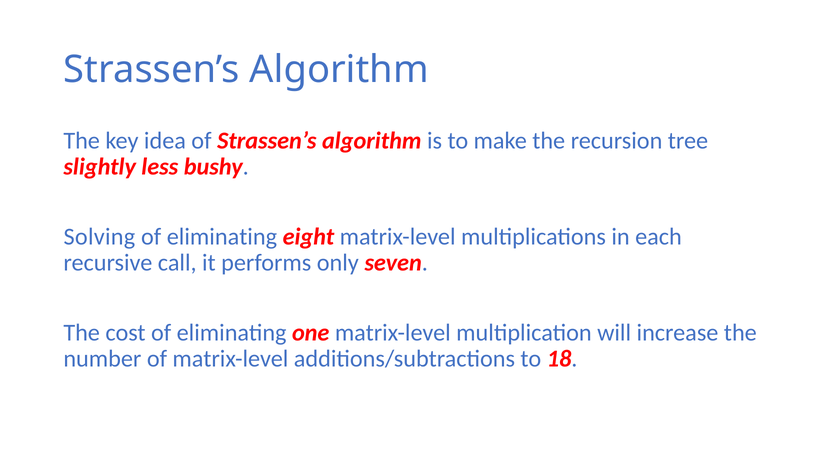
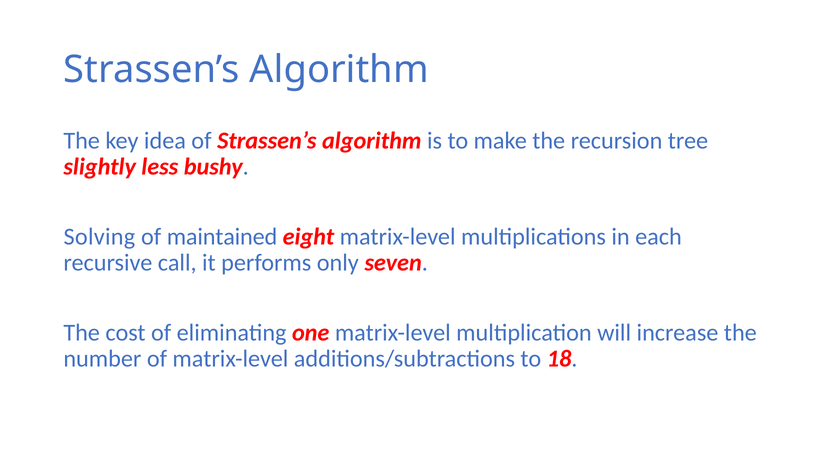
eliminating: eliminating -> maintained (222, 237)
